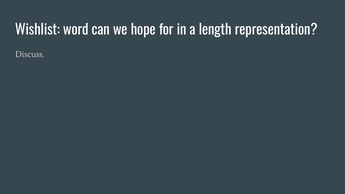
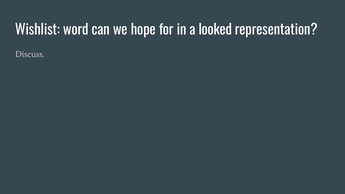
length: length -> looked (215, 30)
